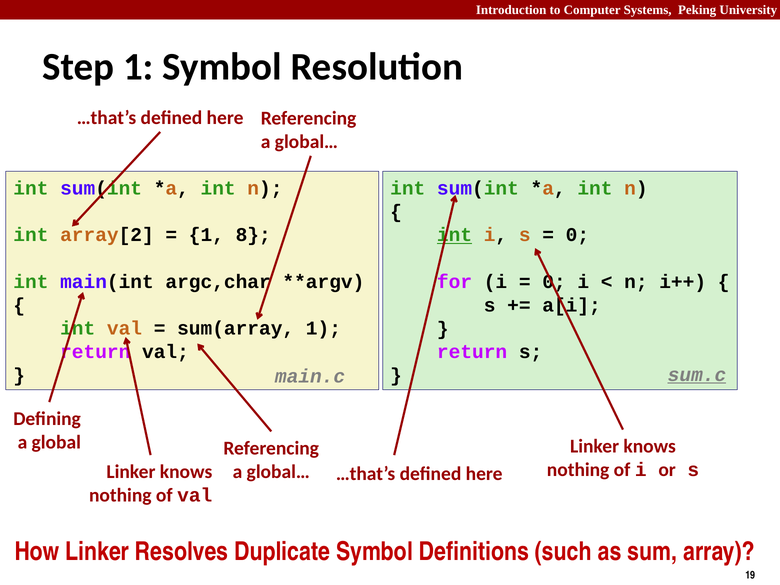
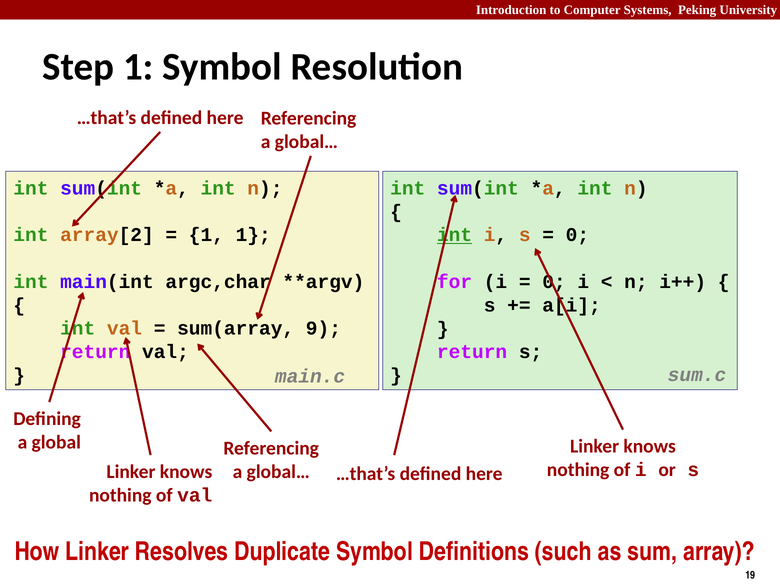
1 8: 8 -> 1 (253, 235)
sum(array 1: 1 -> 9 (323, 328)
sum.c underline: present -> none (697, 375)
